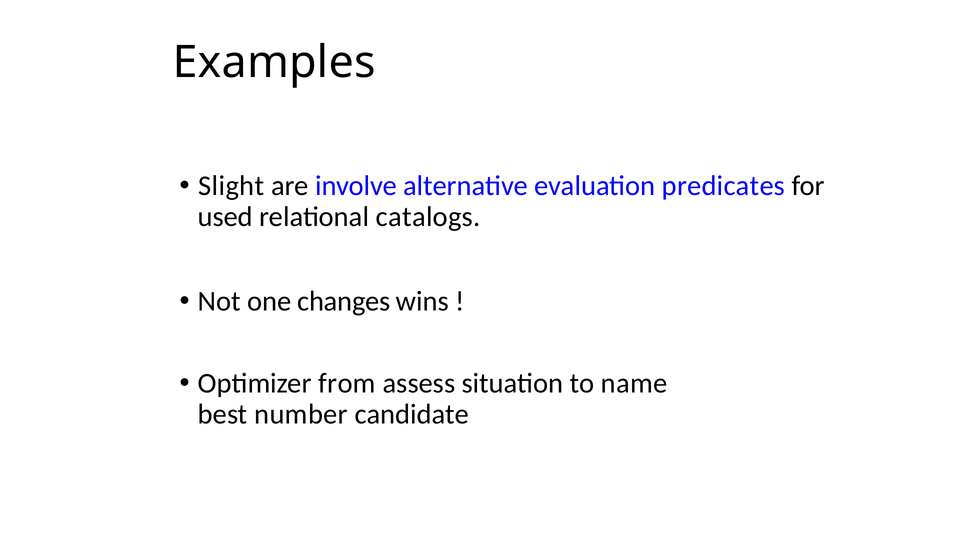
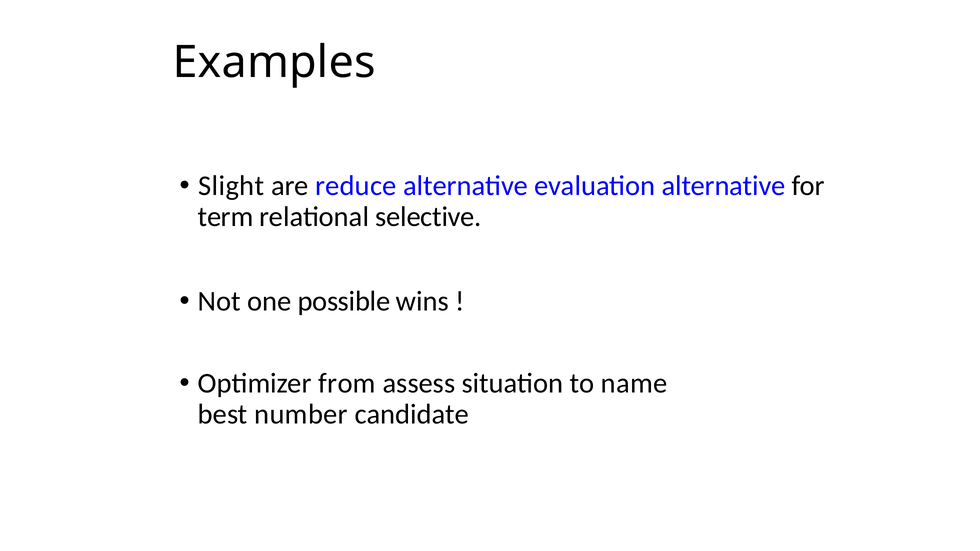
involve: involve -> reduce (356, 186)
evaluation predicates: predicates -> alternative (724, 186)
used: used -> term (226, 217)
catalogs: catalogs -> selective (429, 217)
changes: changes -> possible (344, 301)
